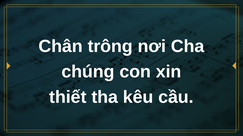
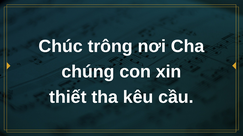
Chân: Chân -> Chúc (61, 47)
